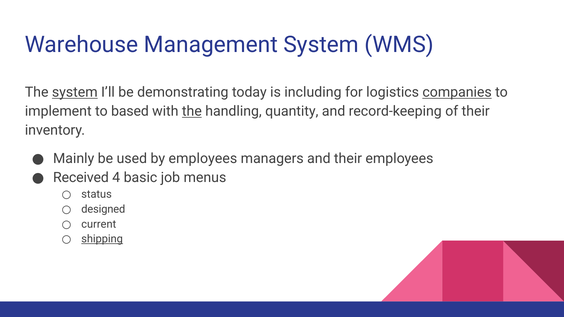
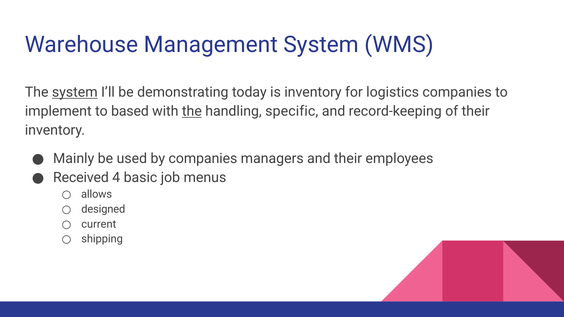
is including: including -> inventory (313, 92)
companies underline: present -> none (457, 92)
quantity: quantity -> specific (292, 111)
by employees: employees -> companies (203, 159)
status: status -> allows (97, 194)
shipping underline: present -> none (102, 239)
